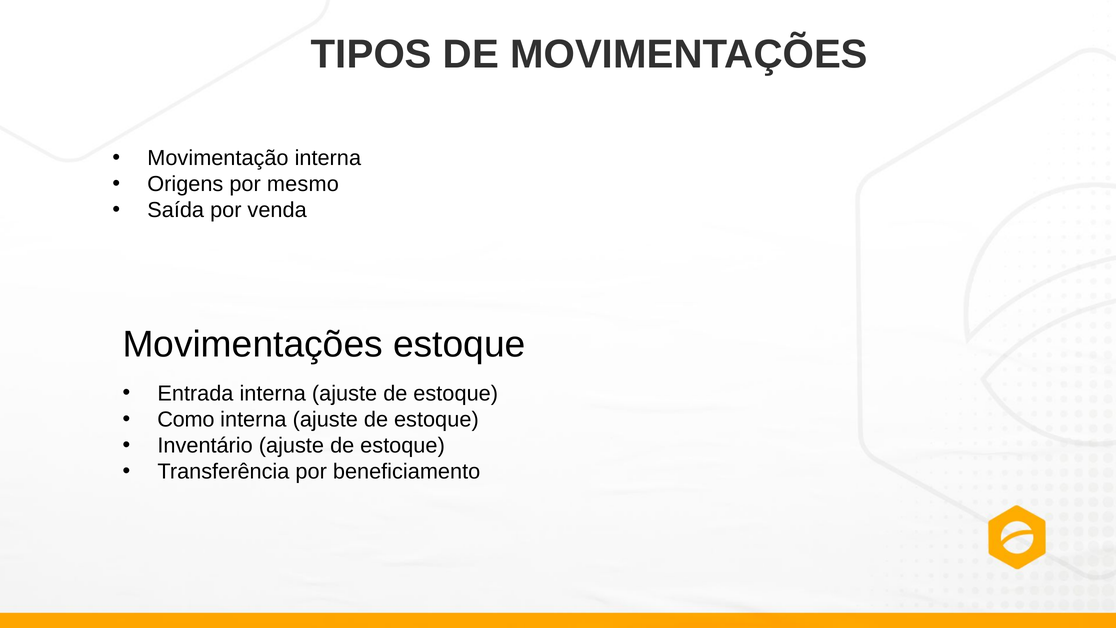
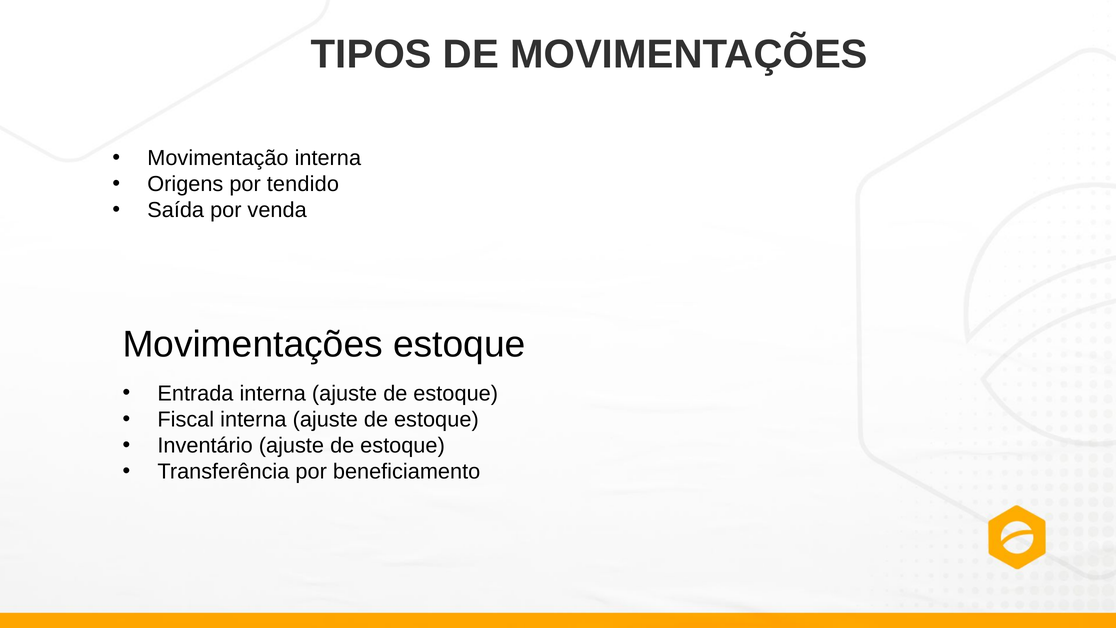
mesmo: mesmo -> tendido (303, 184)
Como: Como -> Fiscal (186, 419)
